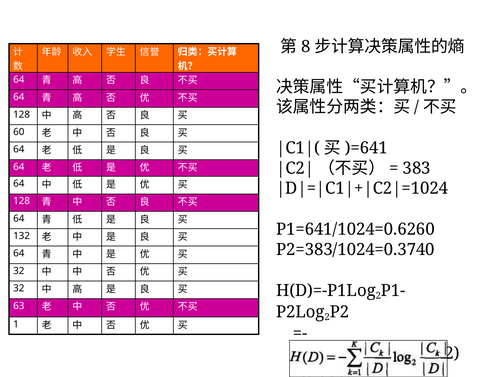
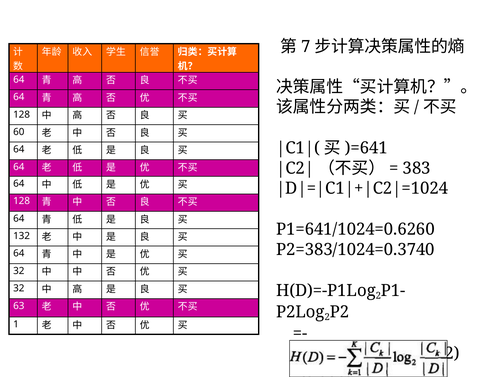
8: 8 -> 7 (306, 47)
